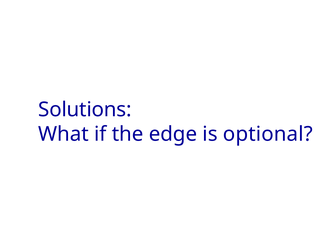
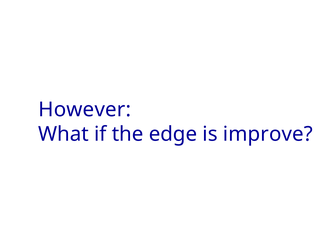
Solutions: Solutions -> However (85, 110)
optional: optional -> improve (268, 134)
